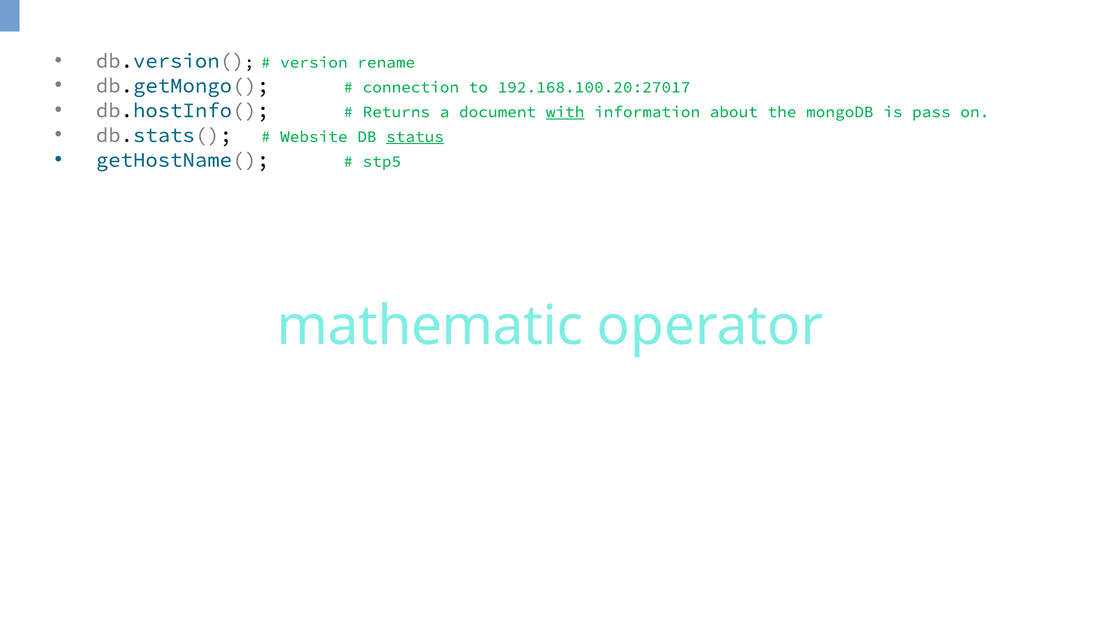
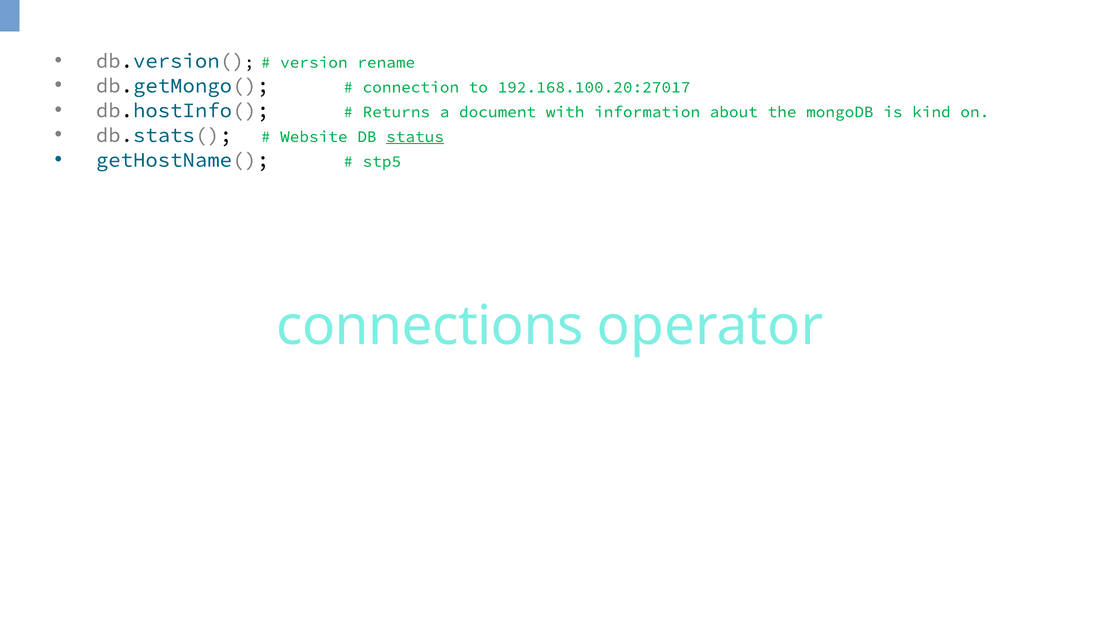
with underline: present -> none (565, 112)
pass: pass -> kind (931, 112)
mathematic: mathematic -> connections (430, 326)
